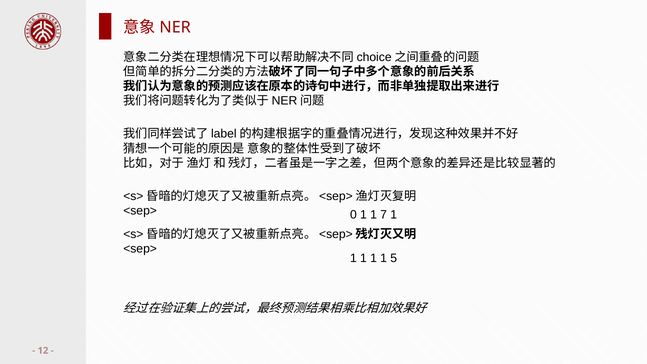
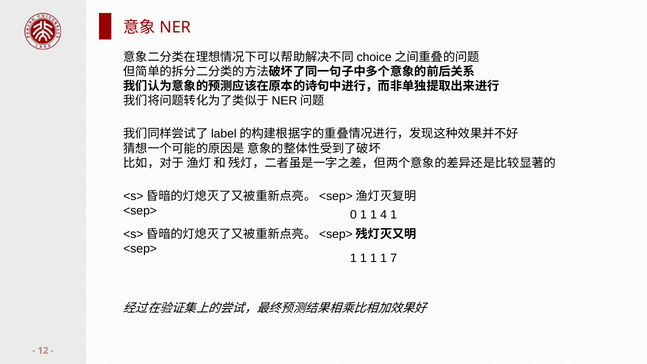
7: 7 -> 4 (384, 215)
5: 5 -> 7 (394, 258)
